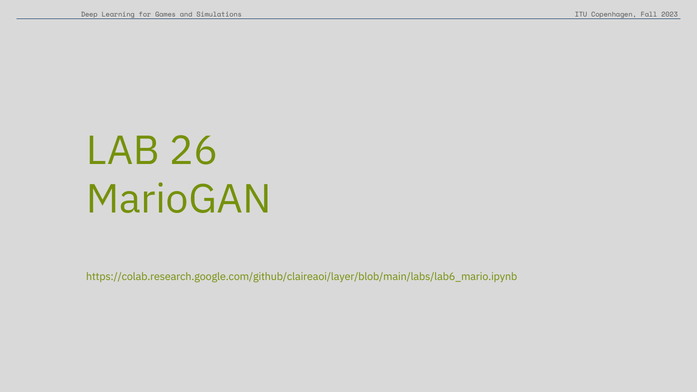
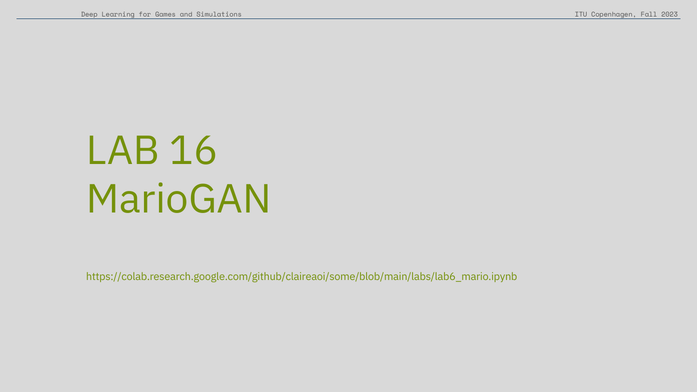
26: 26 -> 16 (194, 151)
https://colab.research.google.com/github/claireaoi/layer/blob/main/labs/lab6_mario.ipynb: https://colab.research.google.com/github/claireaoi/layer/blob/main/labs/lab6_mario.ipynb -> https://colab.research.google.com/github/claireaoi/some/blob/main/labs/lab6_mario.ipynb (302, 277)
